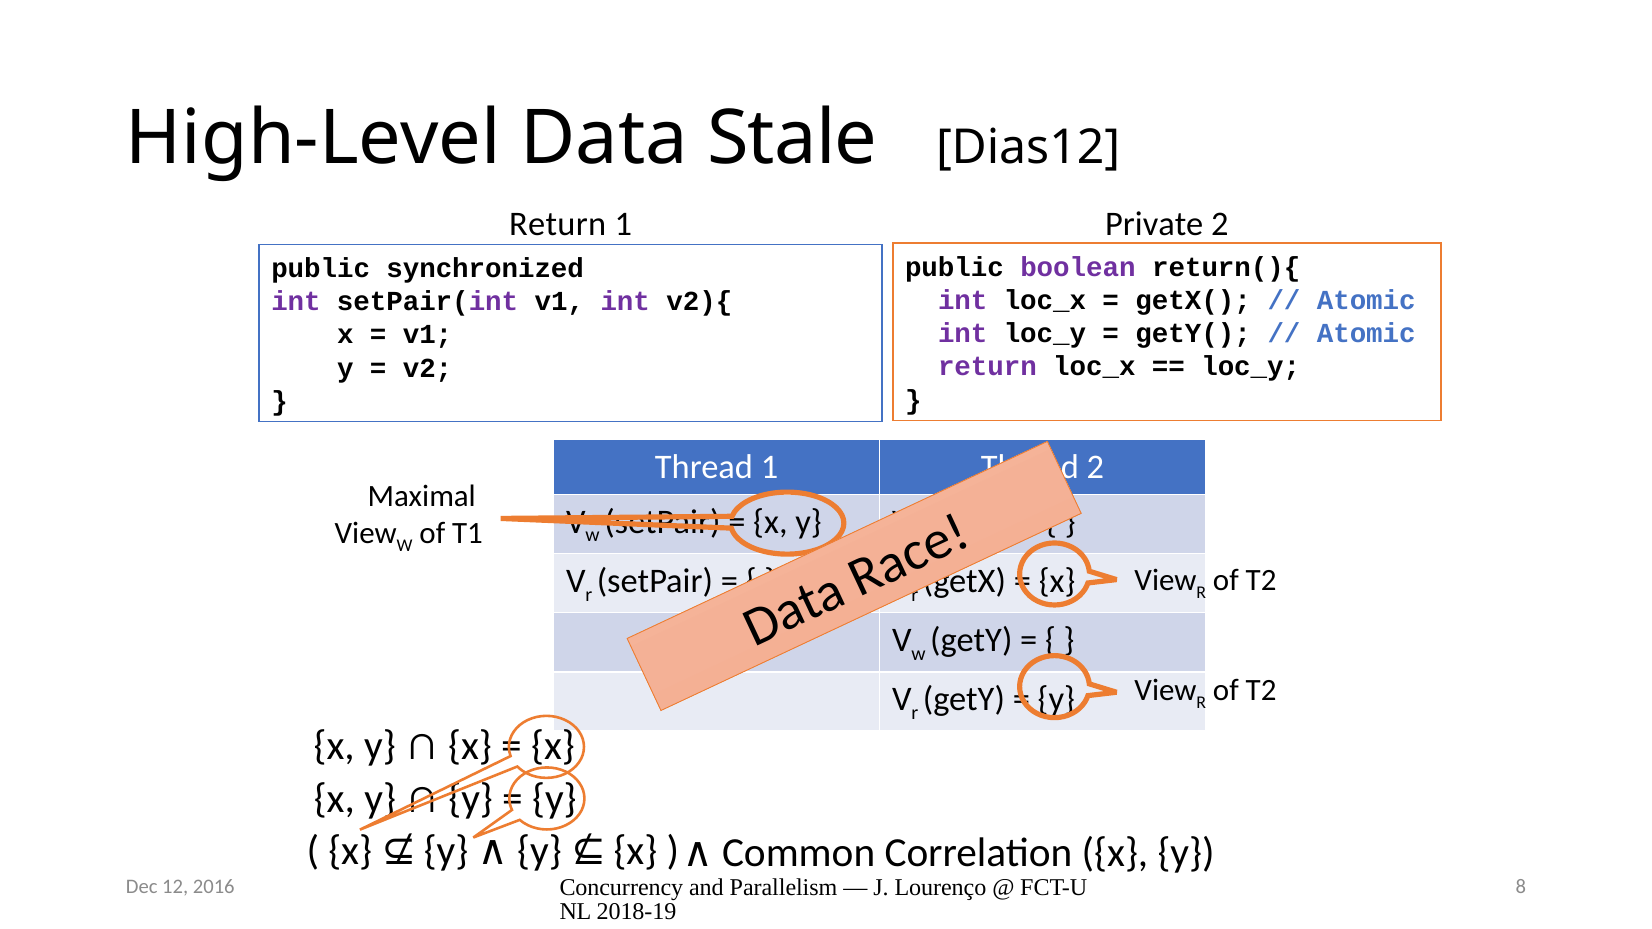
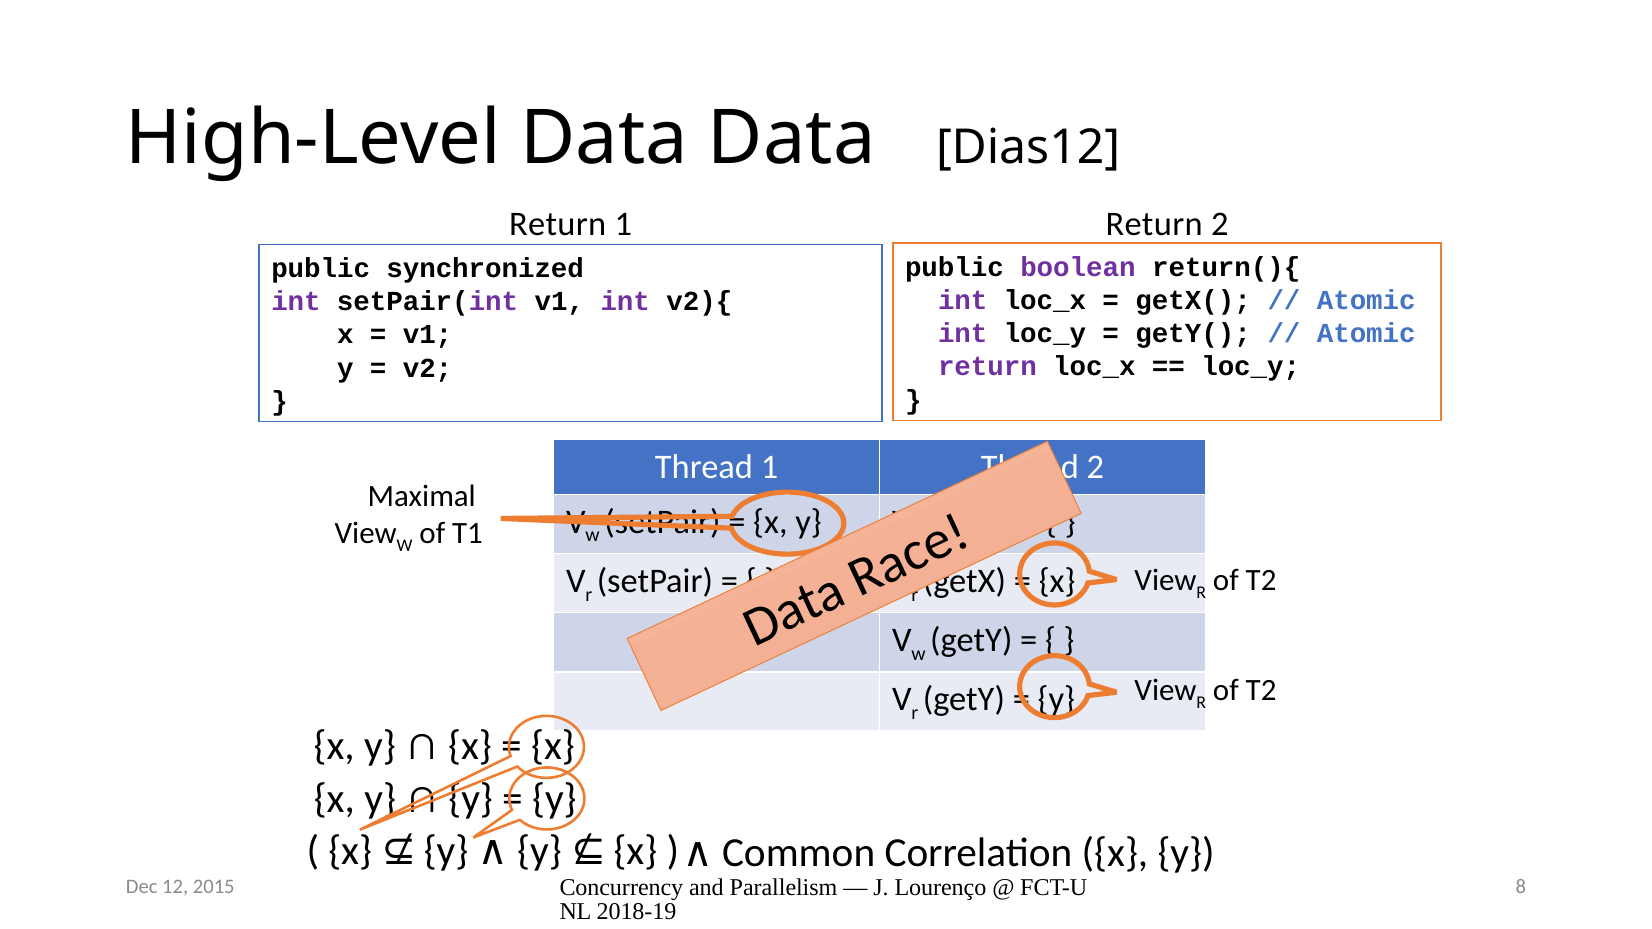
Data Stale: Stale -> Data (792, 139)
1 Private: Private -> Return (1154, 224)
2016: 2016 -> 2015 (214, 887)
